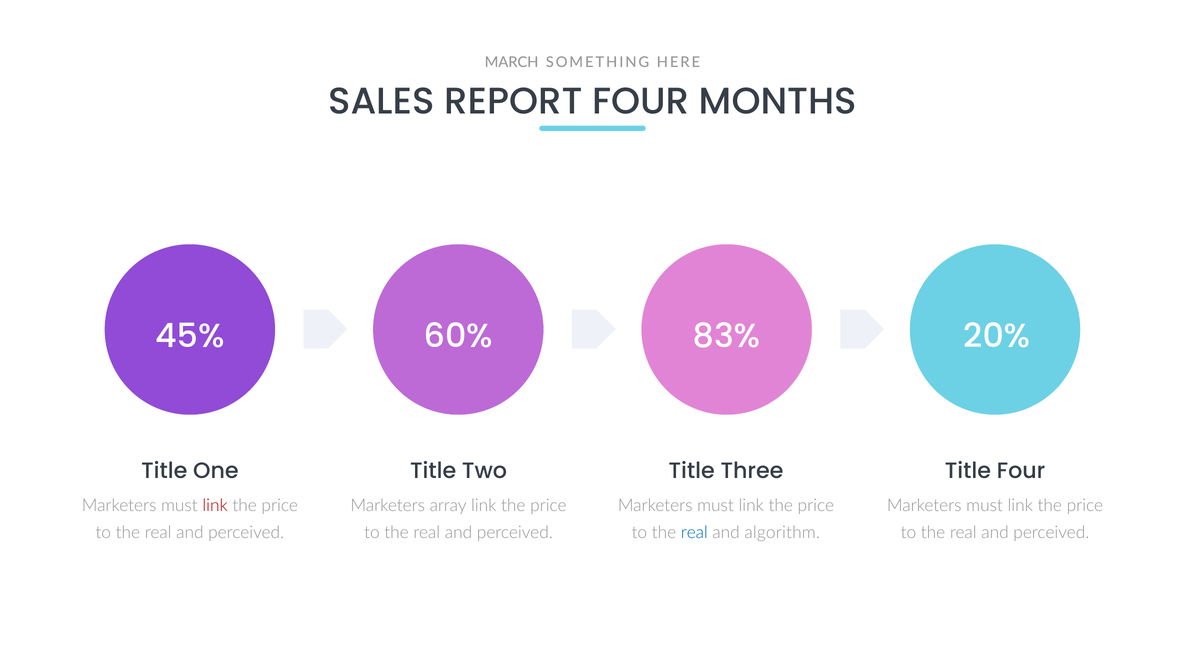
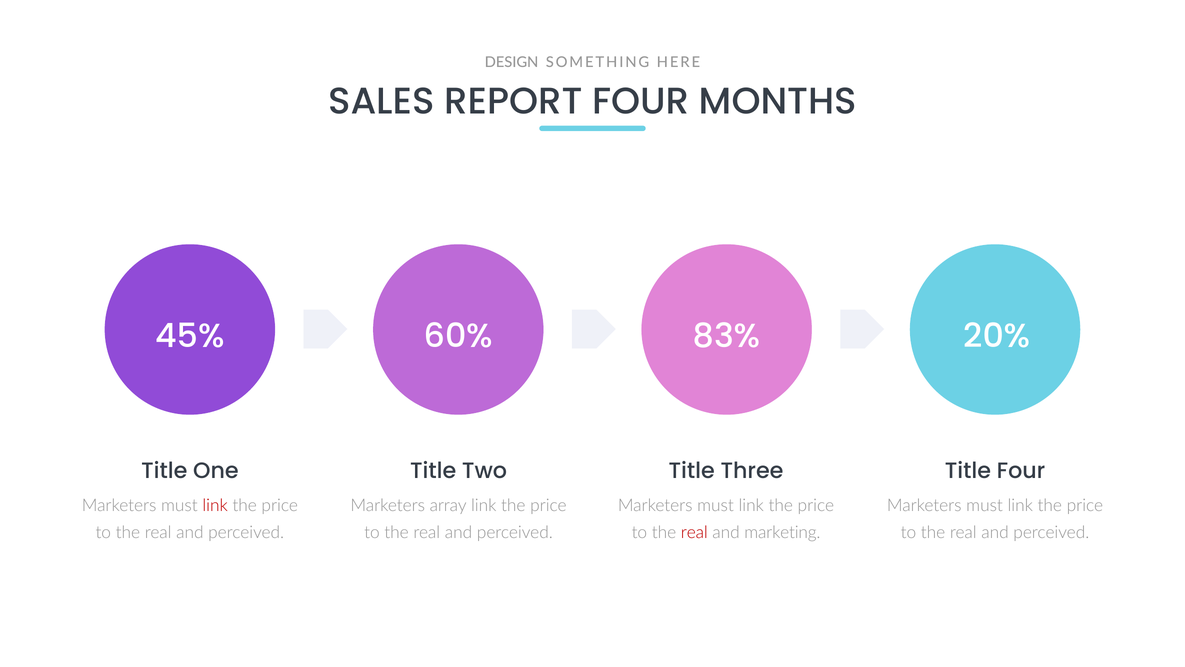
MARCH: MARCH -> DESIGN (512, 62)
real colour: blue -> red (694, 532)
algorithm: algorithm -> marketing (782, 532)
